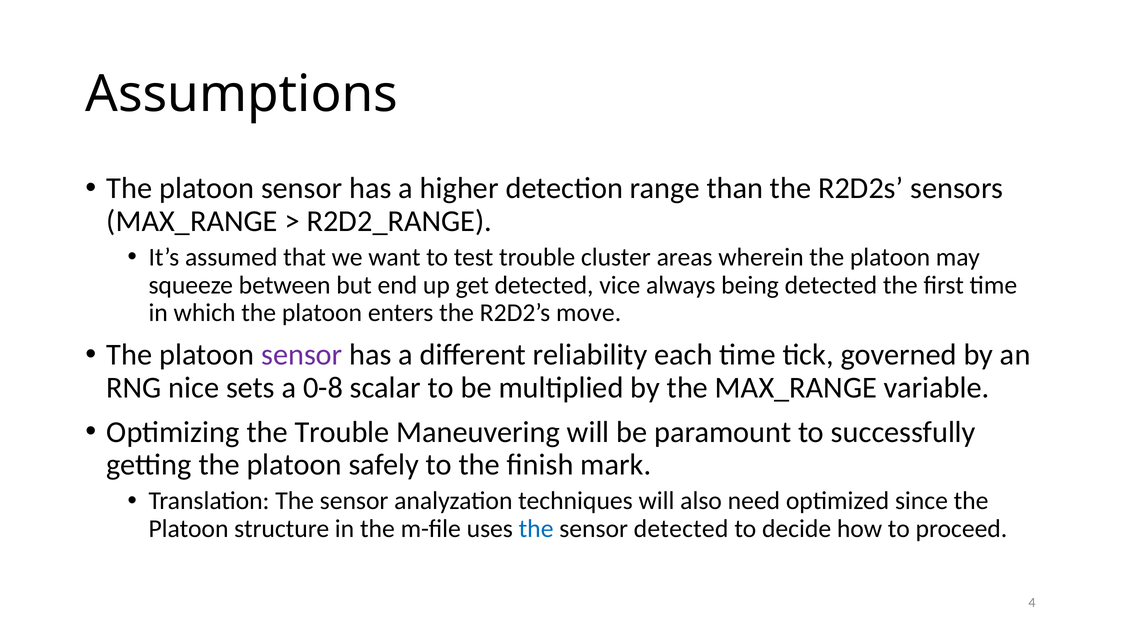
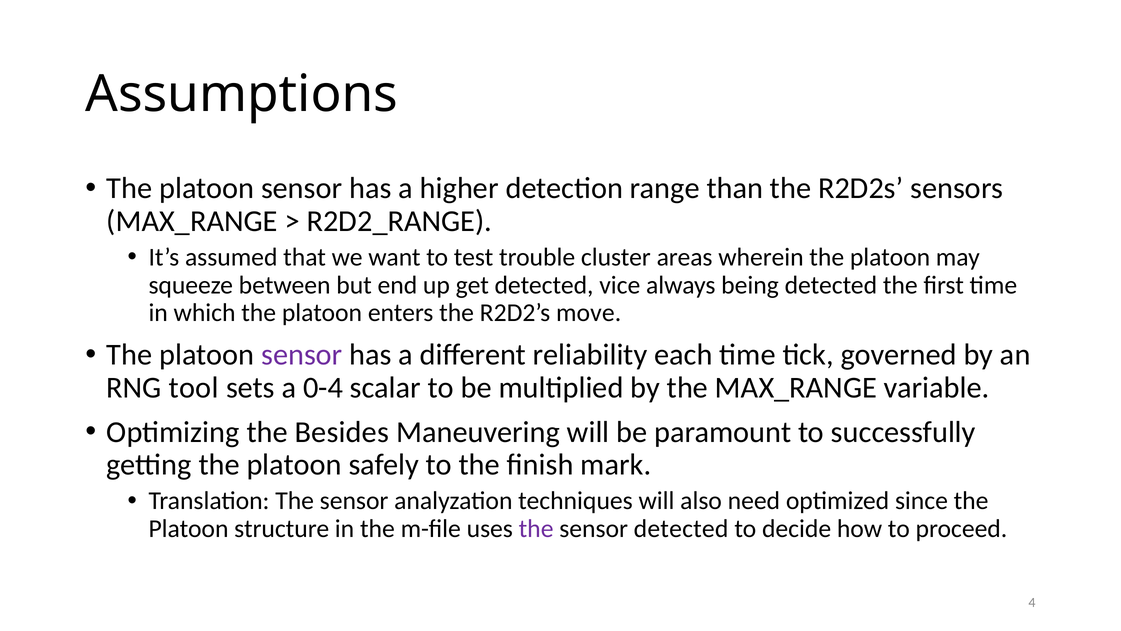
nice: nice -> tool (194, 387)
0-8: 0-8 -> 0-4 (323, 387)
the Trouble: Trouble -> Besides (342, 432)
the colour: blue -> purple (536, 528)
